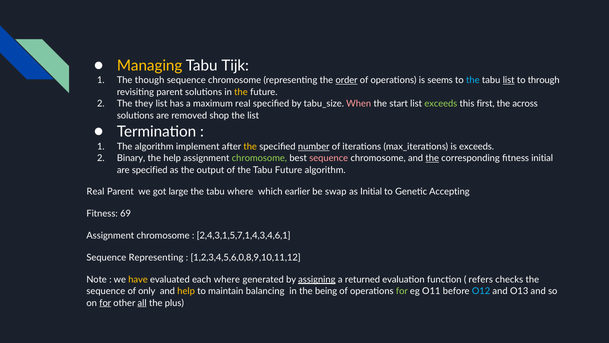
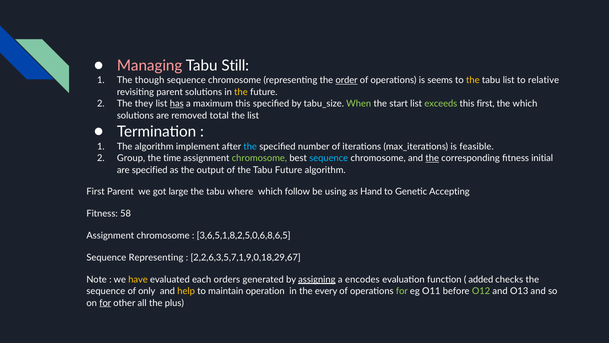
Managing colour: yellow -> pink (150, 65)
Tijk: Tijk -> Still (235, 65)
the colour: light blue -> yellow (473, 80)
list underline: present -> none (509, 80)
through: through -> relative (544, 80)
has underline: none -> present (177, 104)
maximum real: real -> this (243, 104)
When colour: pink -> light green (359, 104)
the across: across -> which (525, 104)
shop: shop -> total (219, 115)
the colour: yellow -> light blue (250, 146)
number underline: present -> none (314, 146)
is exceeds: exceeds -> feasible (477, 146)
Binary: Binary -> Group (131, 158)
the help: help -> time (172, 158)
sequence colour: pink -> light blue (329, 158)
Real: Real -> First (96, 192)
earlier: earlier -> follow (297, 192)
swap: swap -> using (336, 192)
as Initial: Initial -> Hand (371, 192)
69: 69 -> 58 (126, 214)
2,4,3,1,5,7,1,4,3,4,6,1: 2,4,3,1,5,7,1,4,3,4,6,1 -> 3,6,5,1,8,2,5,0,6,8,6,5 (244, 235)
1,2,3,4,5,6,0,8,9,10,11,12: 1,2,3,4,5,6,0,8,9,10,11,12 -> 2,2,6,3,5,7,1,9,0,18,29,67 (246, 257)
each where: where -> orders (227, 279)
returned: returned -> encodes (362, 279)
refers: refers -> added (481, 279)
balancing: balancing -> operation (265, 291)
being: being -> every (326, 291)
O12 colour: light blue -> light green (481, 291)
all underline: present -> none (142, 303)
